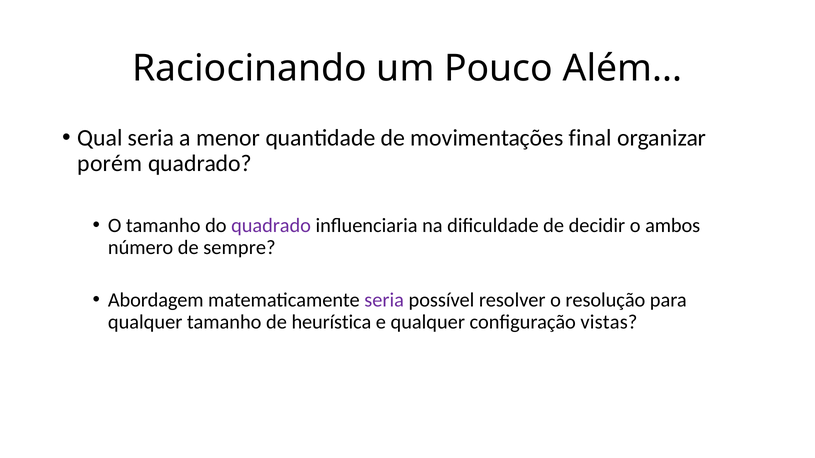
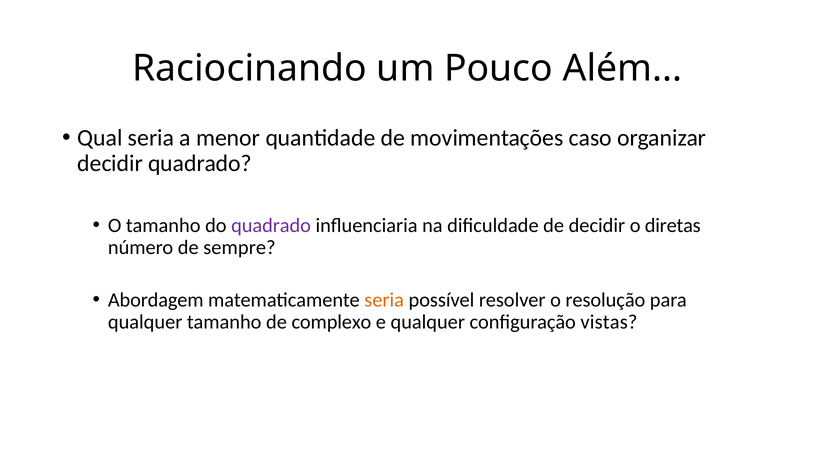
final: final -> caso (590, 138)
porém: porém -> decidir (110, 163)
ambos: ambos -> diretas (673, 226)
seria colour: purple -> orange (384, 300)
heurística: heurística -> complexo (331, 322)
